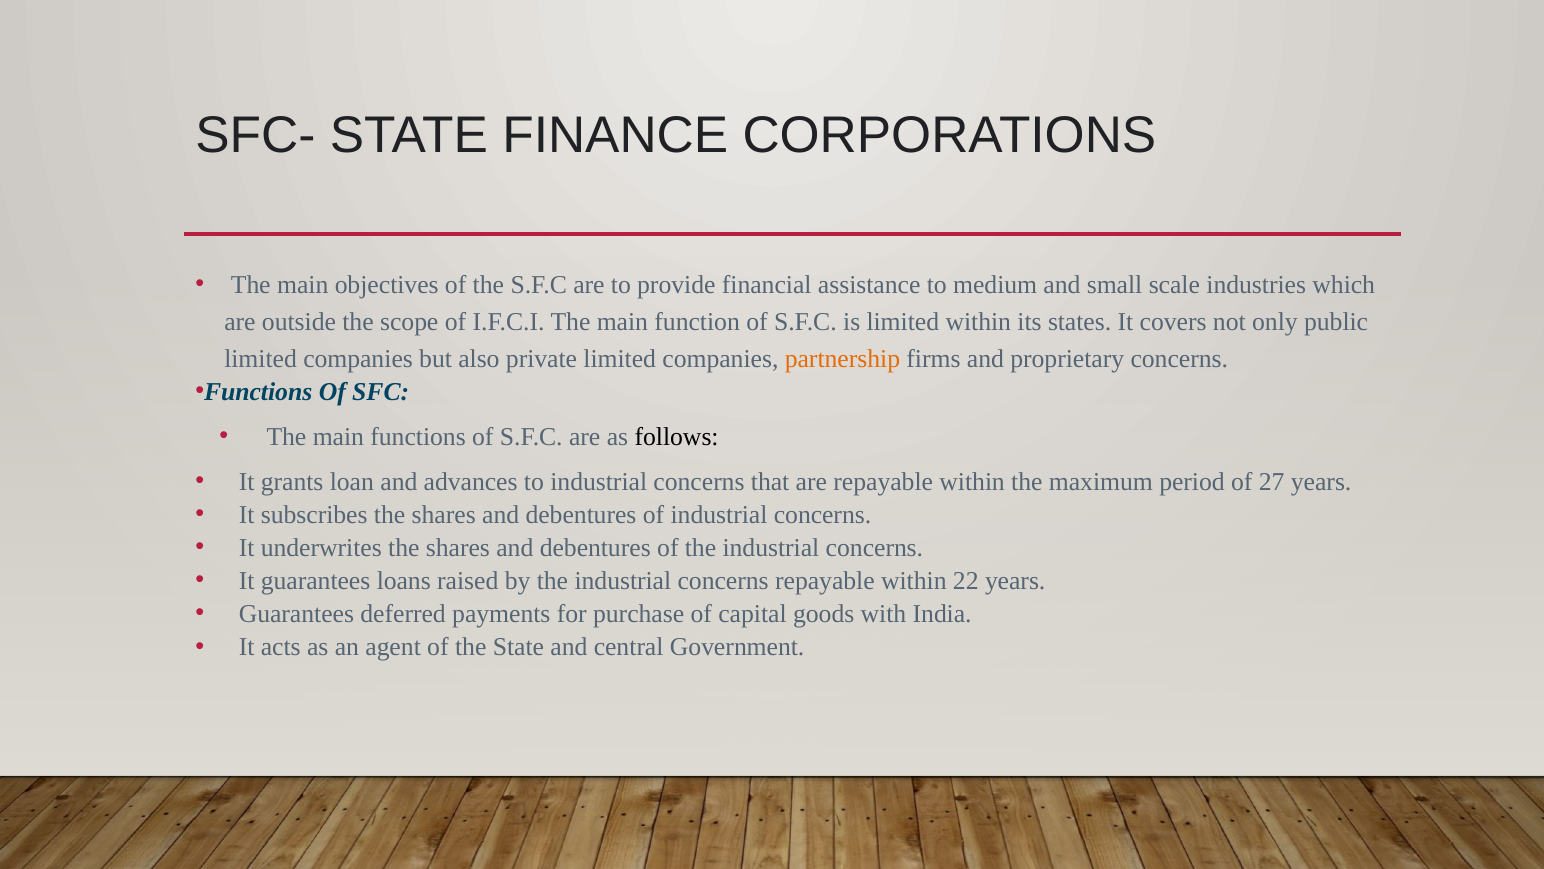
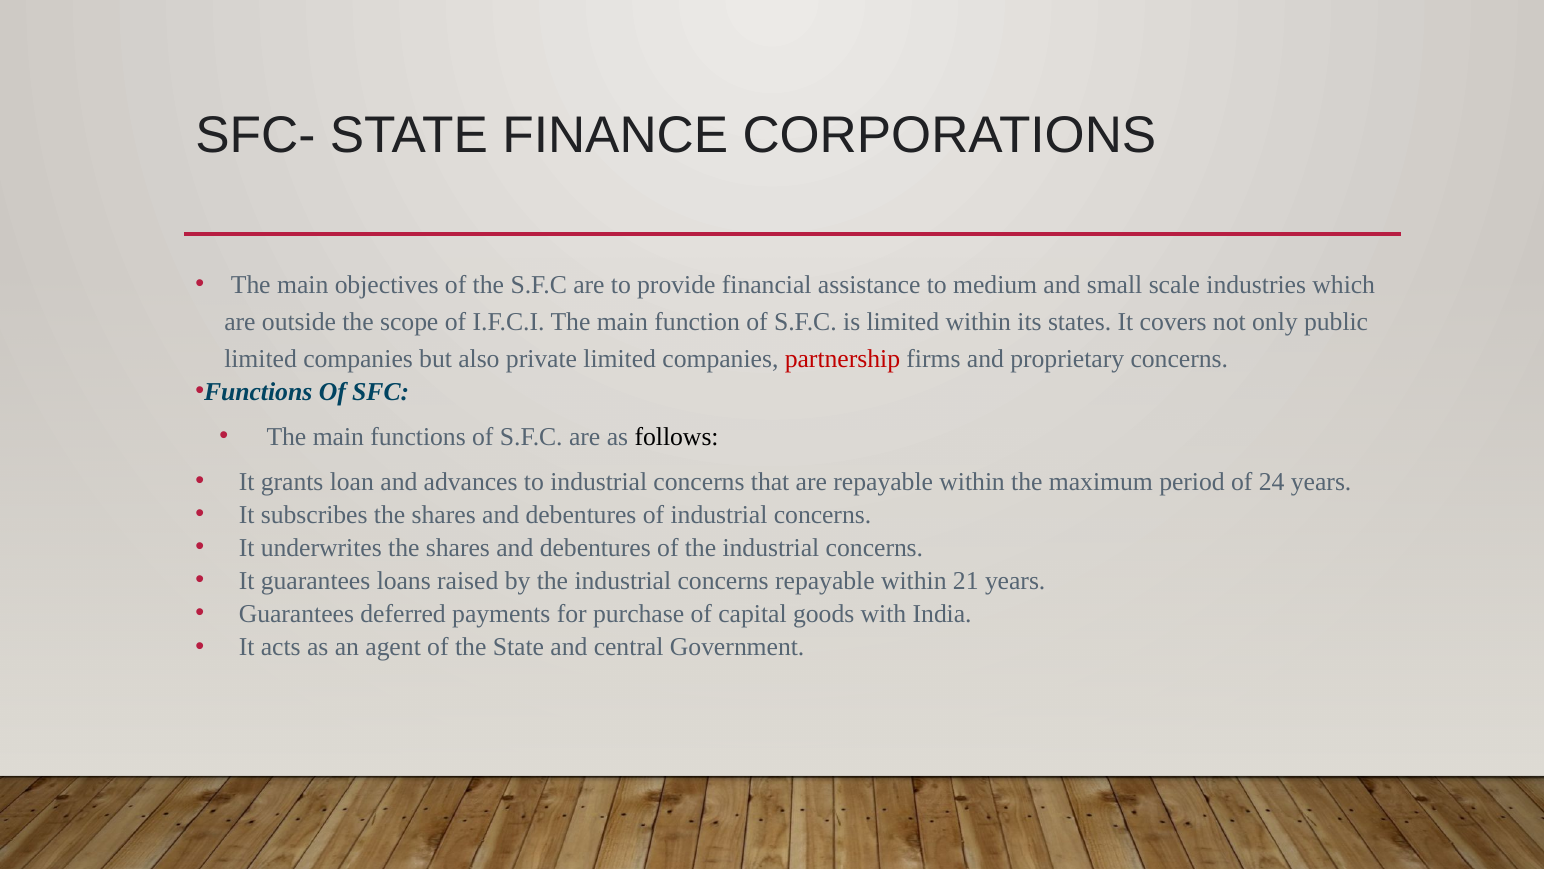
partnership colour: orange -> red (842, 358)
27: 27 -> 24 (1272, 482)
22: 22 -> 21 (966, 581)
